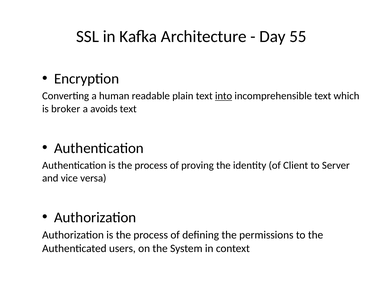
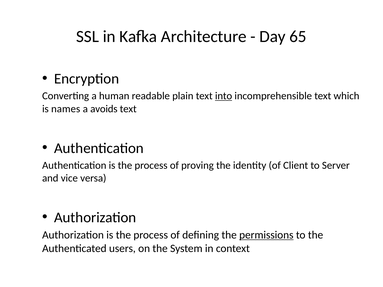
55: 55 -> 65 (298, 37)
broker: broker -> names (66, 109)
permissions underline: none -> present (266, 235)
